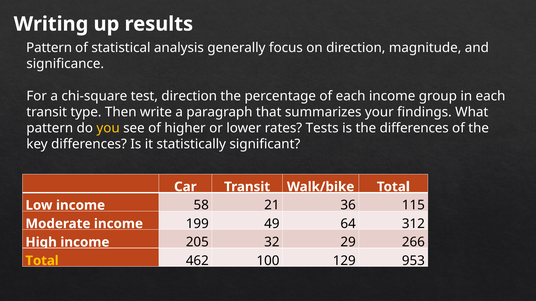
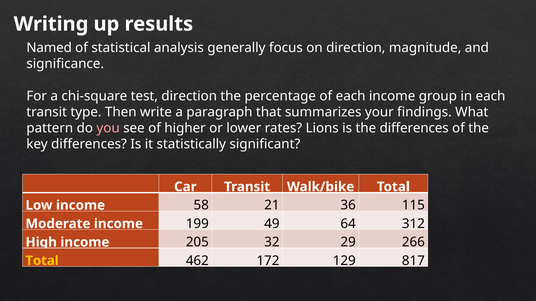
Pattern: Pattern -> Named (49, 48)
you colour: yellow -> pink (108, 128)
Tests: Tests -> Lions (322, 128)
100: 100 -> 172 (268, 261)
953: 953 -> 817 (413, 261)
